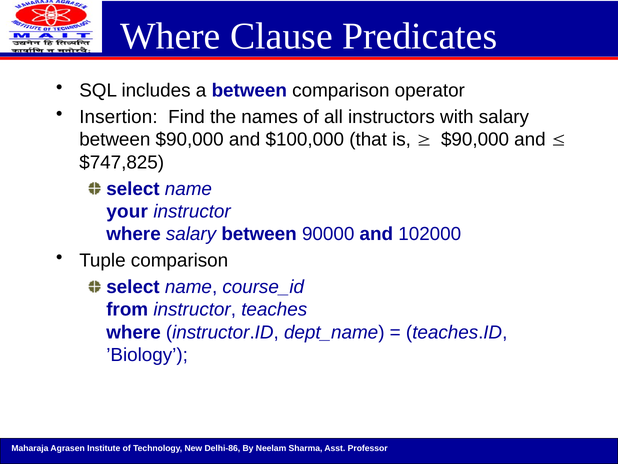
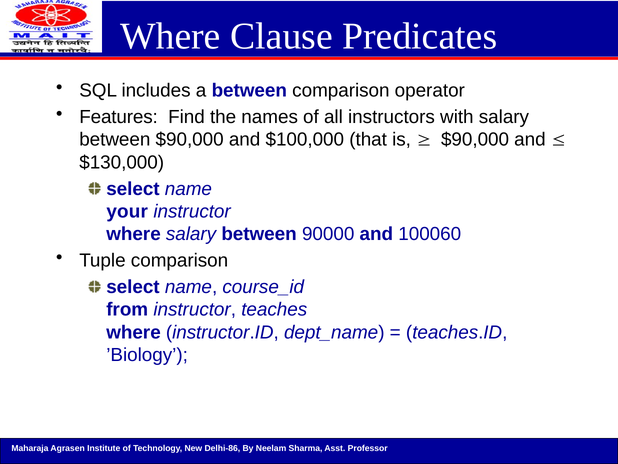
Insertion: Insertion -> Features (119, 117)
$747,825: $747,825 -> $130,000 (122, 162)
102000: 102000 -> 100060 (430, 234)
